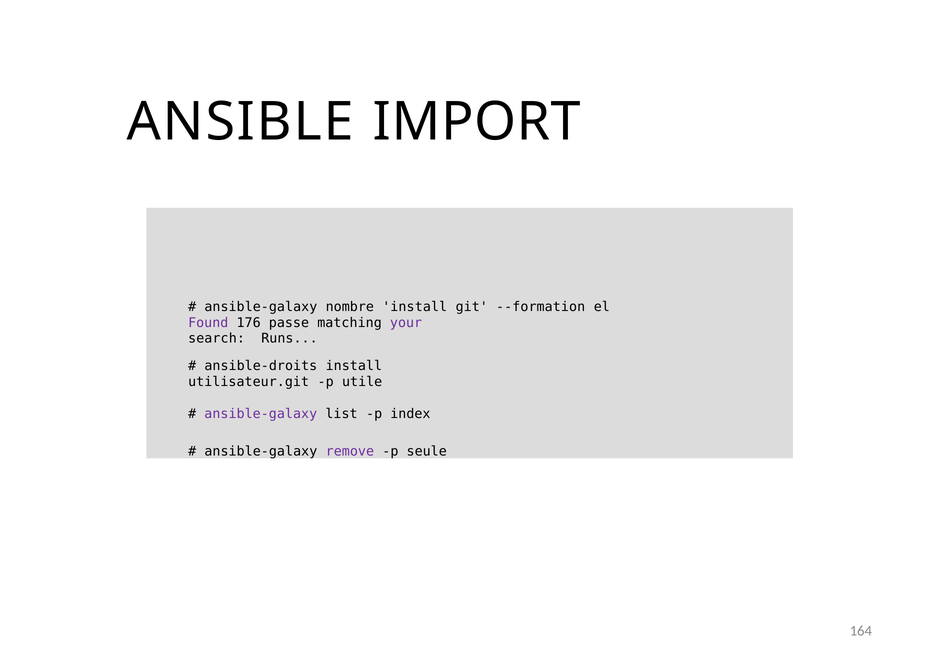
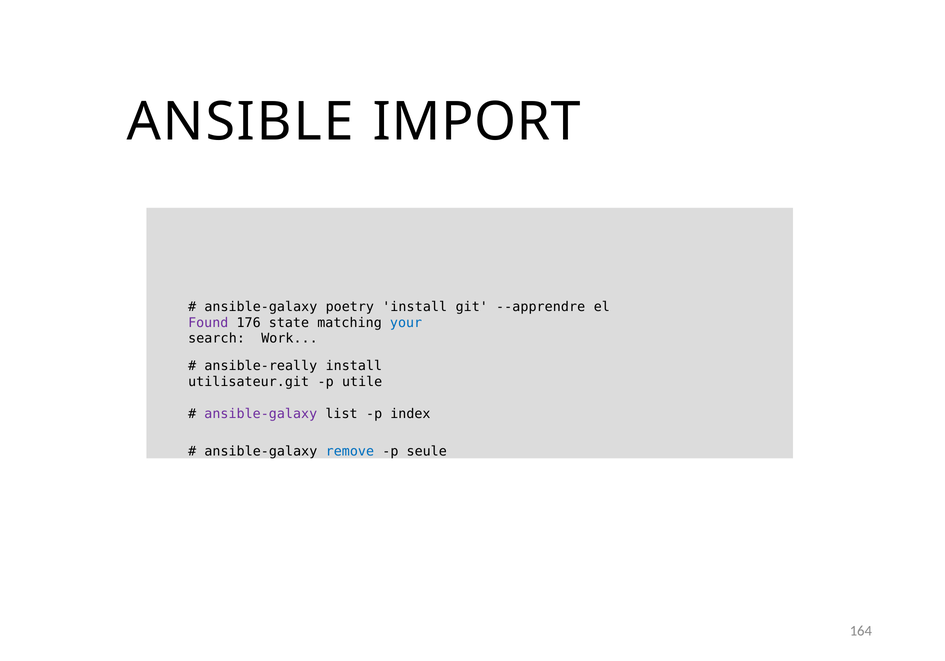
nombre: nombre -> poetry (350, 307)
--formation: --formation -> --apprendre (541, 307)
passe: passe -> state (289, 323)
your colour: purple -> blue (406, 323)
Runs: Runs -> Work (289, 339)
ansible-droits: ansible-droits -> ansible-really (261, 366)
remove colour: purple -> blue (350, 452)
